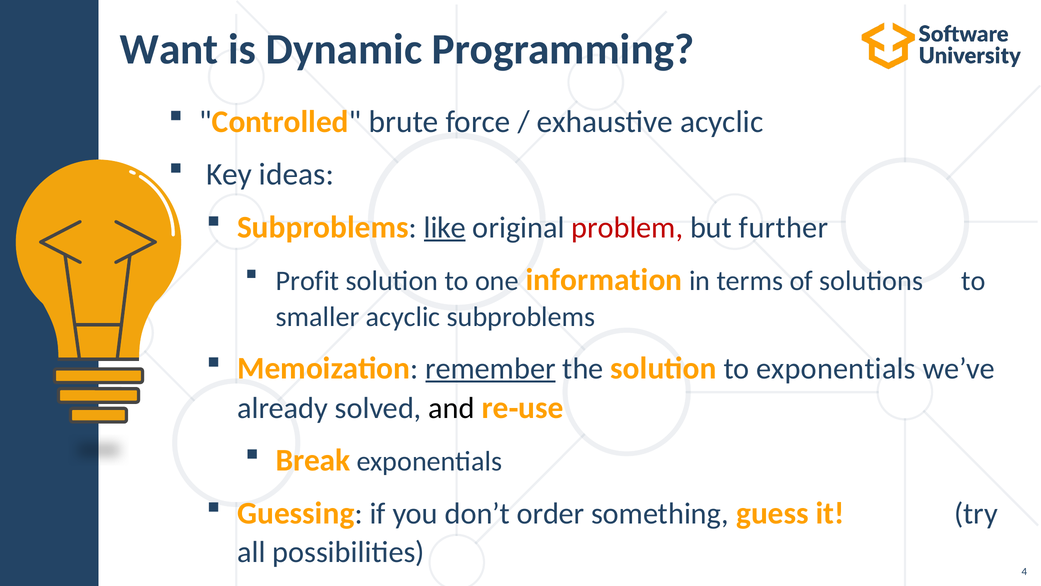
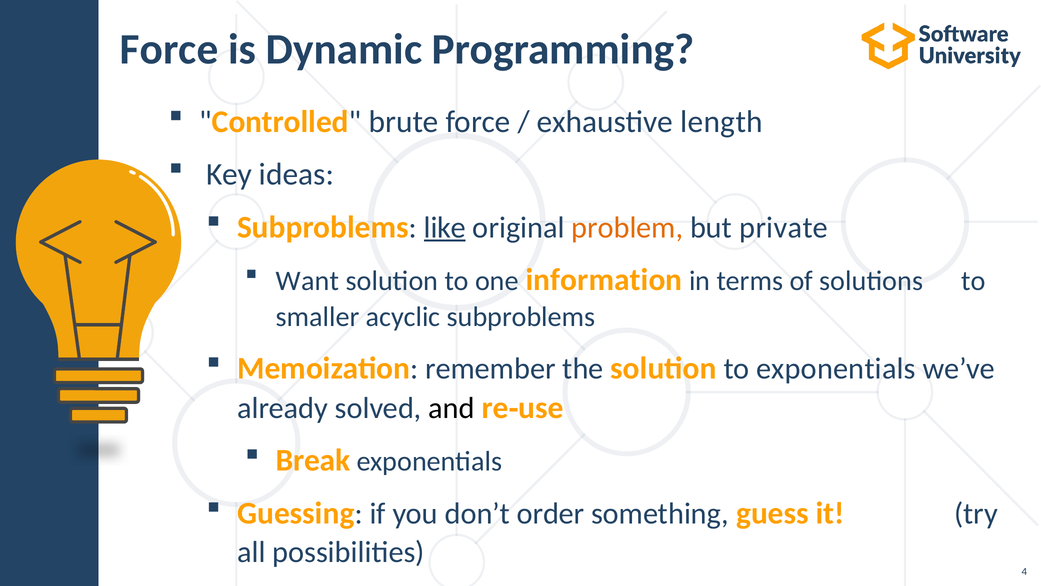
Want: Want -> Force (169, 49)
exhaustive acyclic: acyclic -> length (722, 122)
problem colour: red -> orange (627, 227)
further: further -> private (784, 227)
Profit: Profit -> Want (307, 281)
remember underline: present -> none (490, 368)
